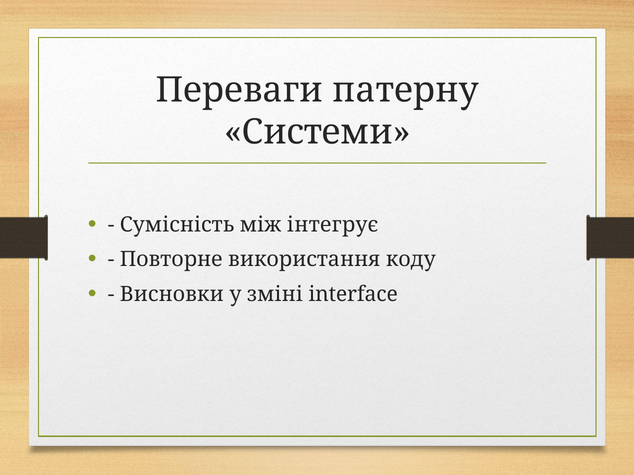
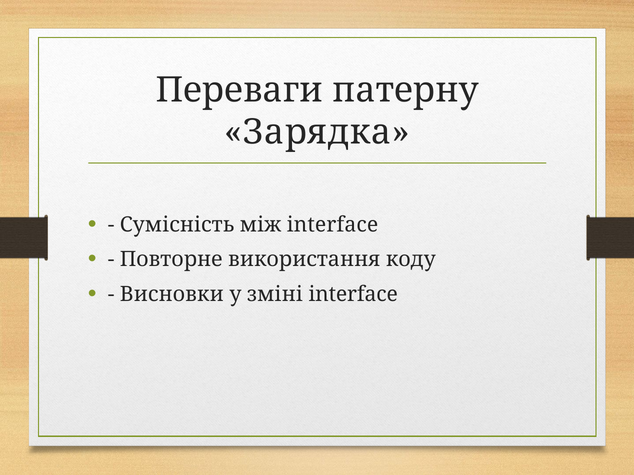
Системи: Системи -> Зарядка (317, 132)
між інтегрує: інтегрує -> interface (333, 225)
